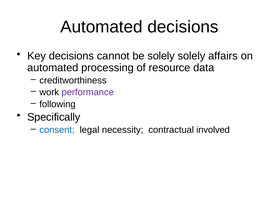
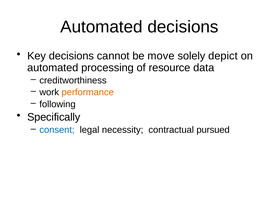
be solely: solely -> move (161, 56)
affairs: affairs -> depict (223, 56)
performance colour: purple -> orange (88, 92)
involved: involved -> pursued (213, 130)
